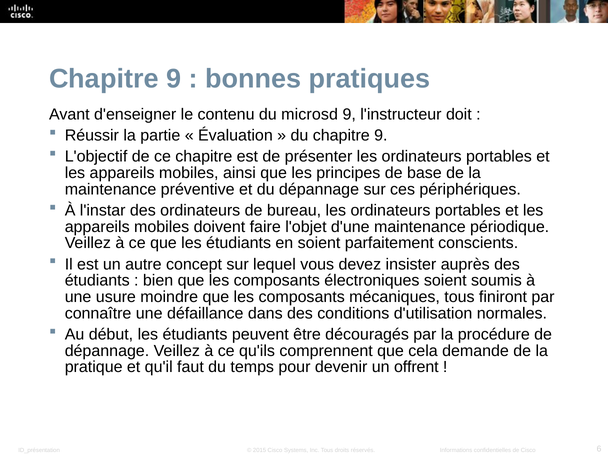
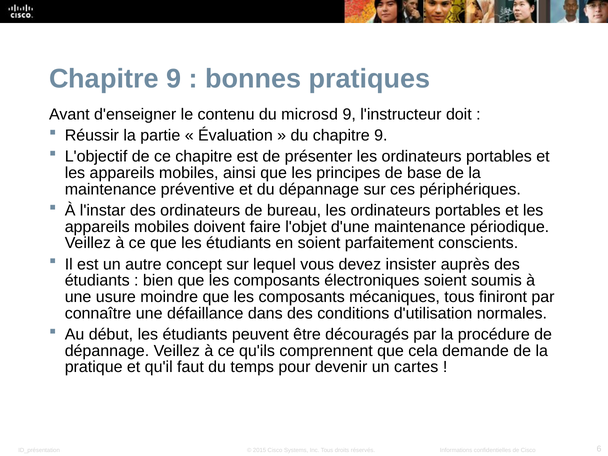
offrent: offrent -> cartes (416, 367)
